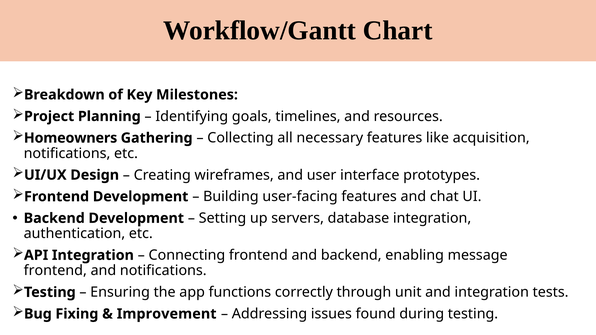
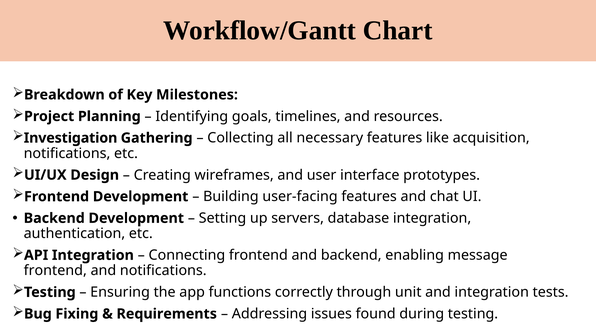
Homeowners: Homeowners -> Investigation (71, 138)
Improvement: Improvement -> Requirements (167, 314)
